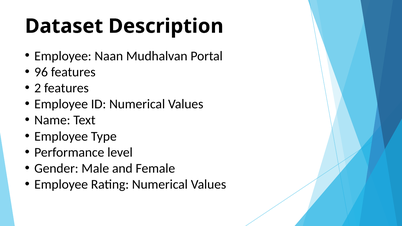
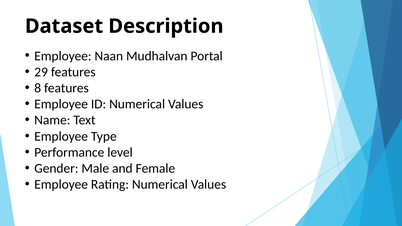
96: 96 -> 29 (41, 72)
2: 2 -> 8 (38, 88)
